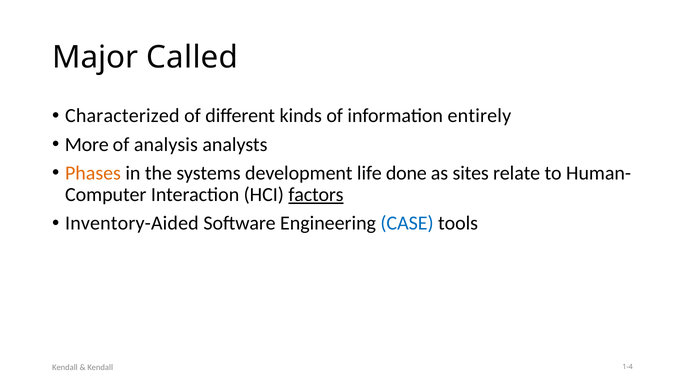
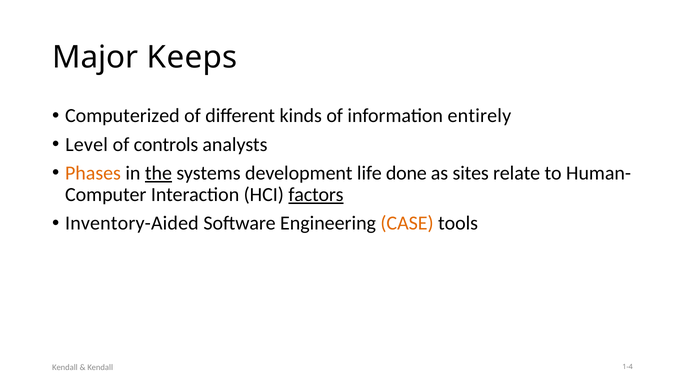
Called: Called -> Keeps (192, 58)
Characterized: Characterized -> Computerized (122, 116)
More: More -> Level (87, 145)
analysis: analysis -> controls (166, 145)
the underline: none -> present (158, 173)
CASE colour: blue -> orange (407, 224)
